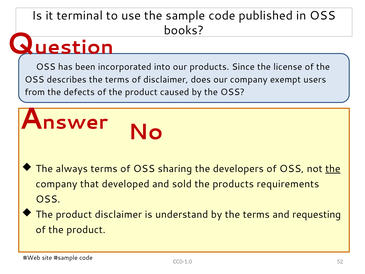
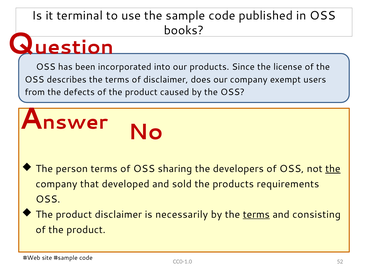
always: always -> person (72, 169)
understand: understand -> necessarily (182, 214)
terms underline: none -> present (256, 214)
requesting: requesting -> consisting (317, 214)
